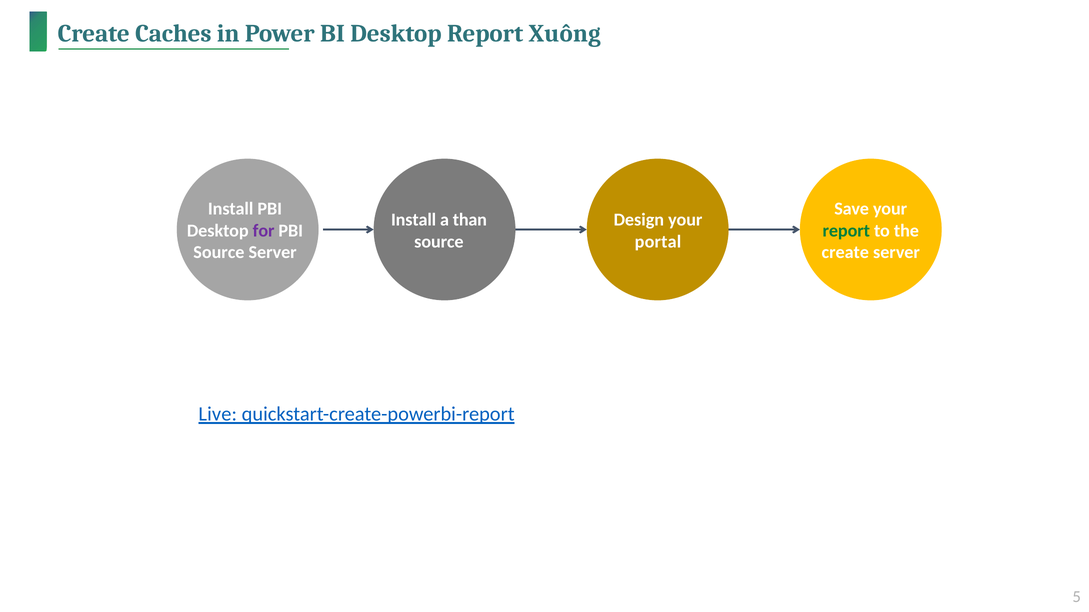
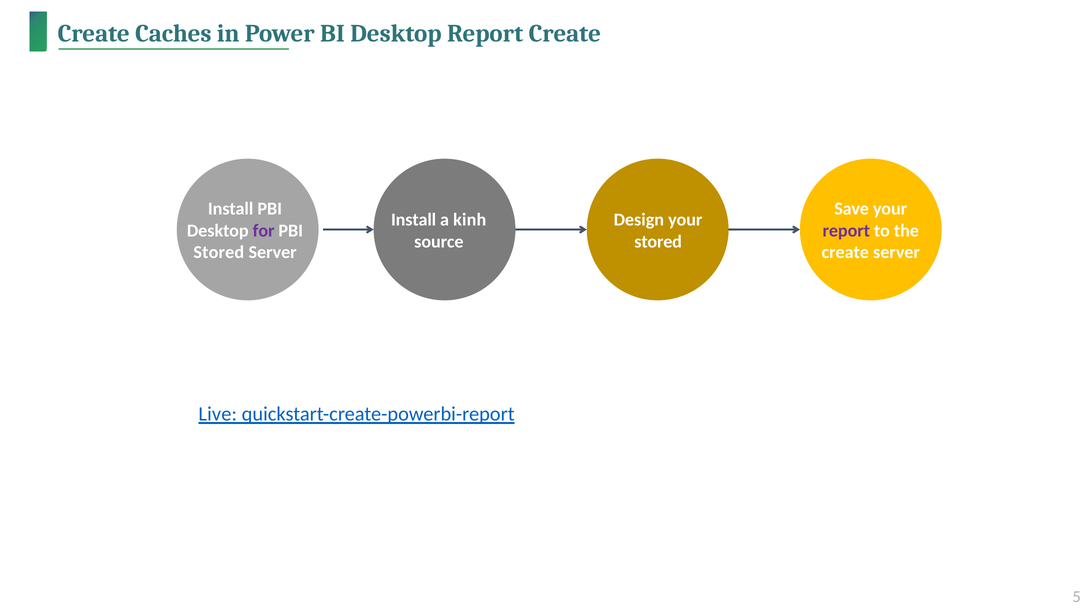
Report Xuống: Xuống -> Create (565, 34)
than: than -> kinh (470, 220)
report colour: green -> purple (846, 231)
portal: portal -> stored (658, 242)
Source: Source -> Stored (219, 253)
